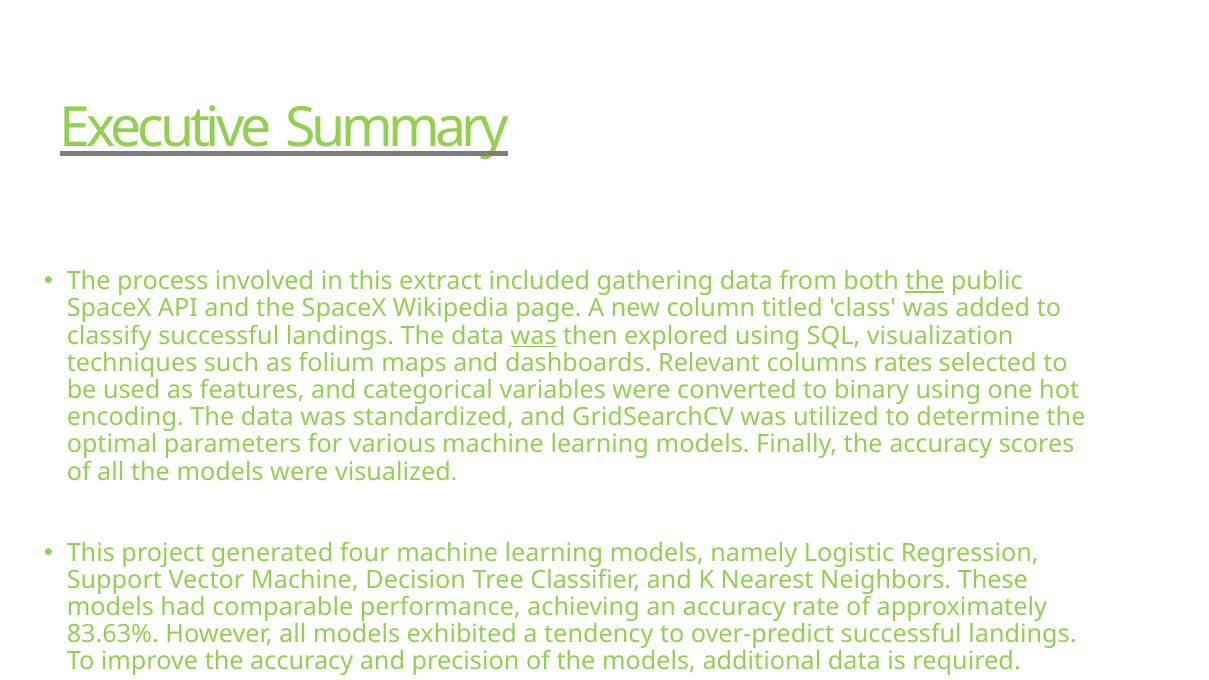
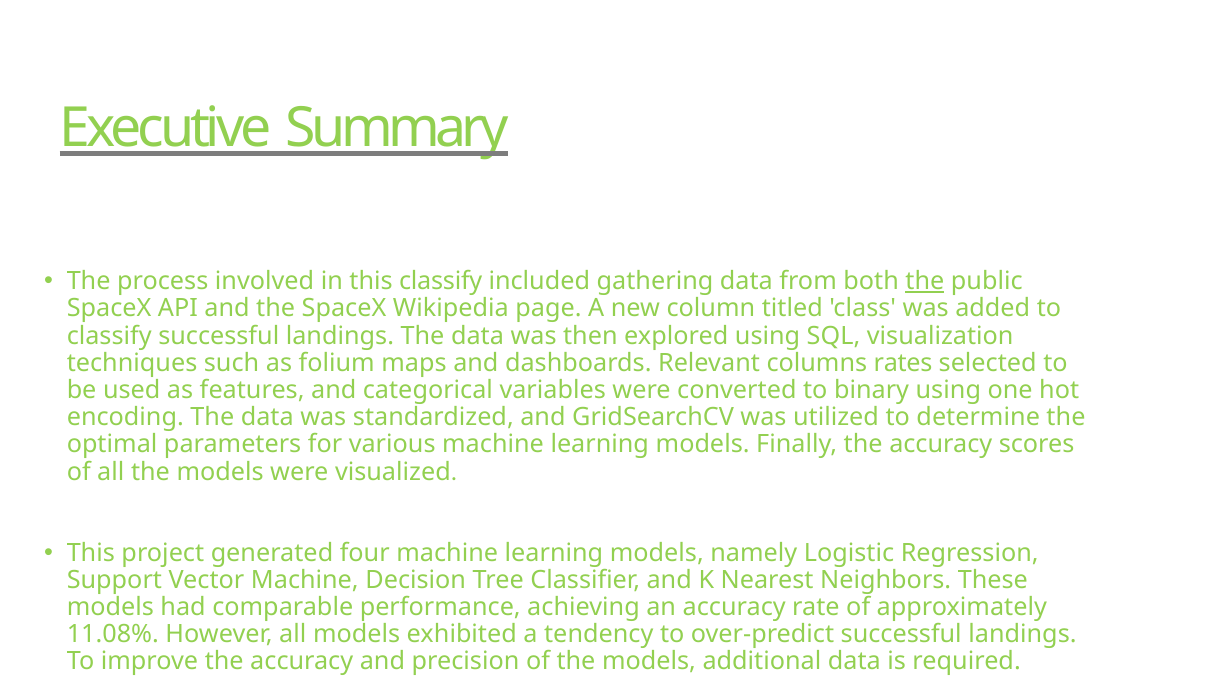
this extract: extract -> classify (441, 281)
was underline: present -> none (534, 336)
83.63%: 83.63% -> 11.08% (113, 635)
